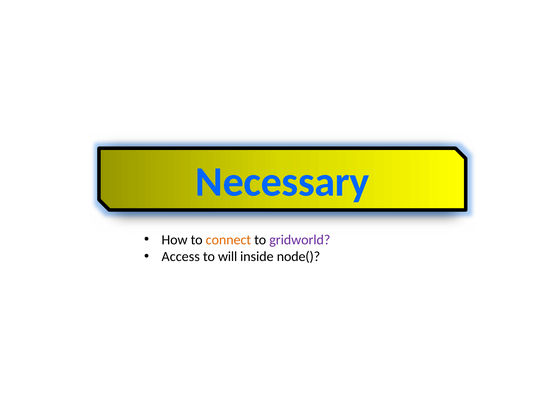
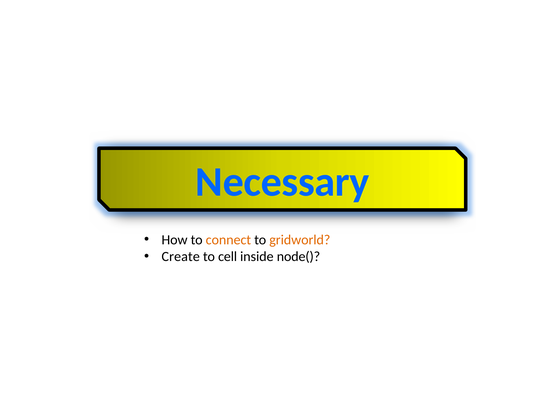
gridworld colour: purple -> orange (300, 239)
Access: Access -> Create (181, 256)
will: will -> cell (228, 256)
